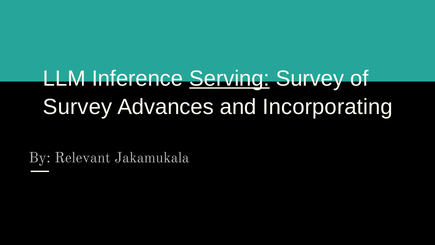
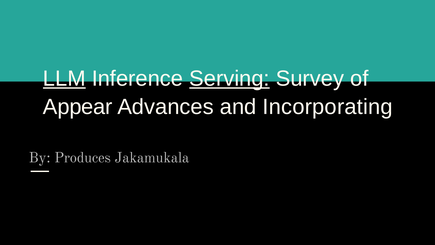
LLM underline: none -> present (64, 79)
Survey: Survey -> Appear (78, 107)
Relevant: Relevant -> Produces (83, 158)
